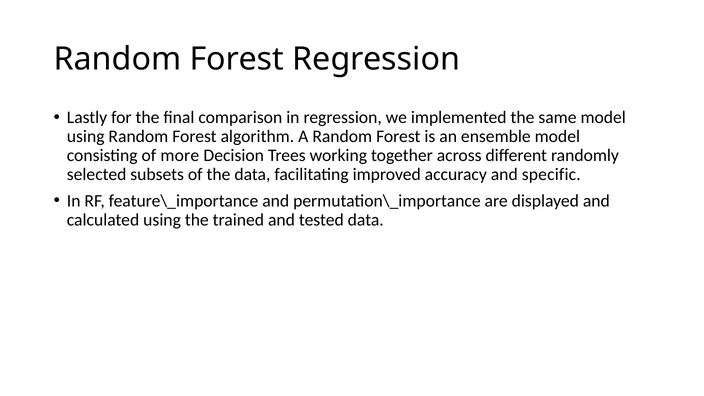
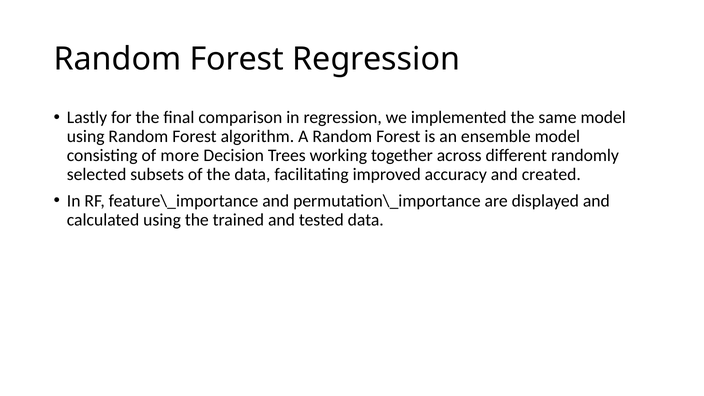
specific: specific -> created (551, 174)
